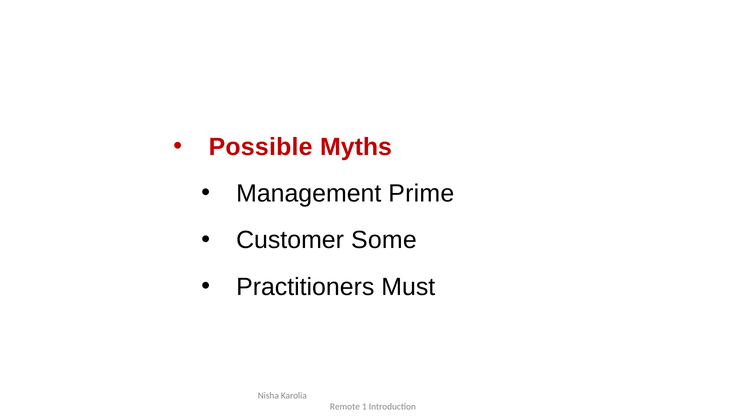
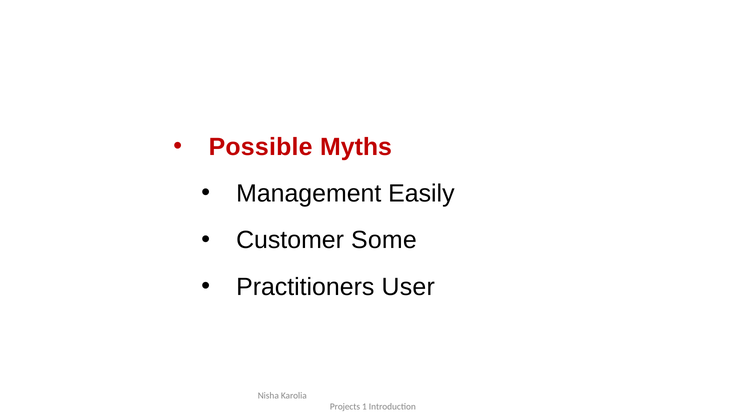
Prime: Prime -> Easily (421, 193)
Must: Must -> User (408, 287)
Remote: Remote -> Projects (345, 406)
